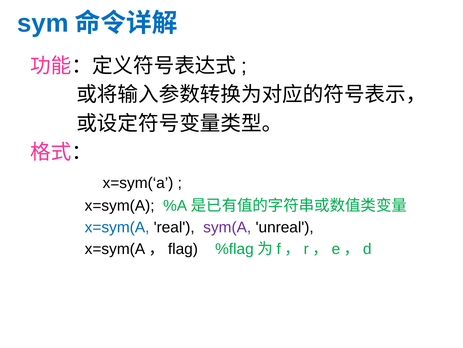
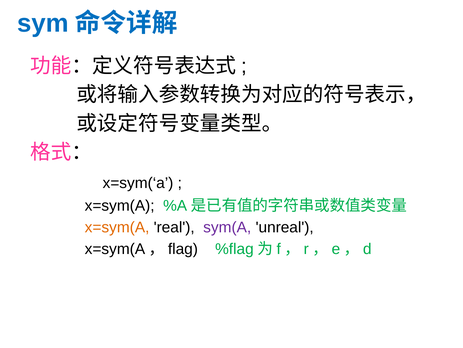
x=sym(A colour: blue -> orange (117, 227)
